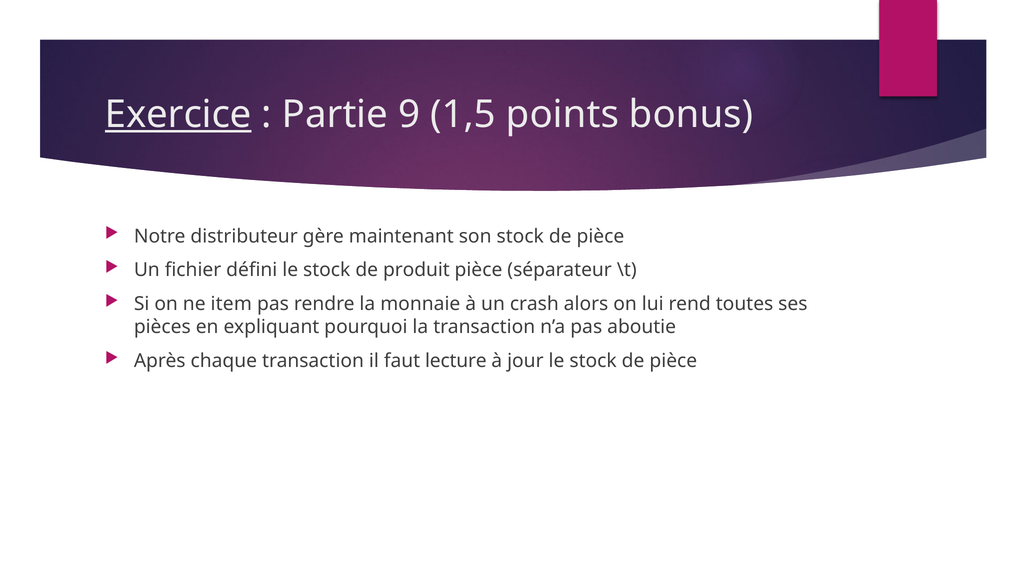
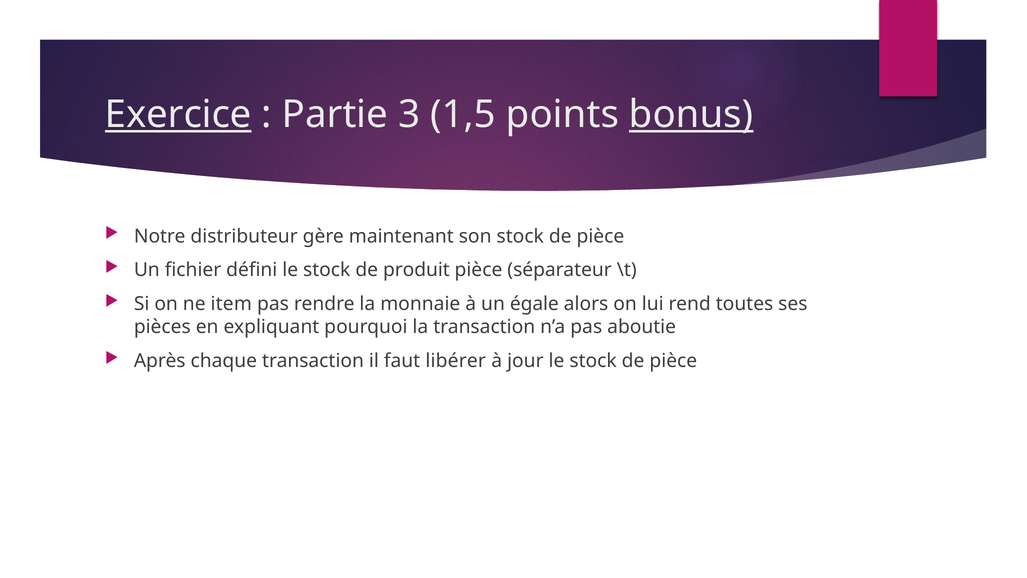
9: 9 -> 3 (409, 114)
bonus underline: none -> present (691, 114)
crash: crash -> égale (534, 304)
lecture: lecture -> libérer (456, 361)
